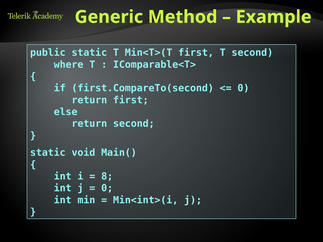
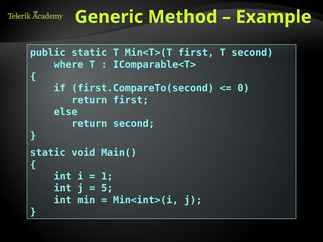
8: 8 -> 1 (107, 177)
0: 0 -> 5 (107, 188)
